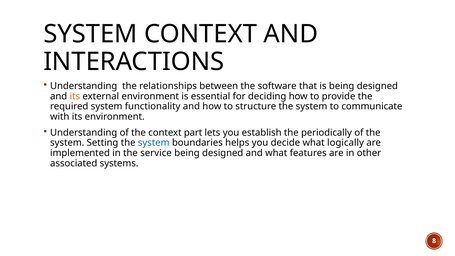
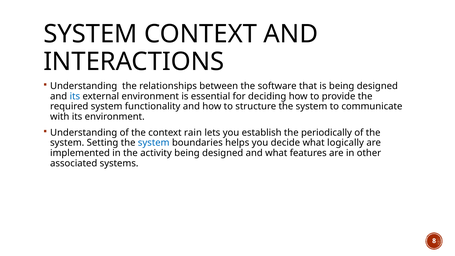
its colour: orange -> blue (75, 96)
part: part -> rain (193, 133)
service: service -> activity (156, 153)
